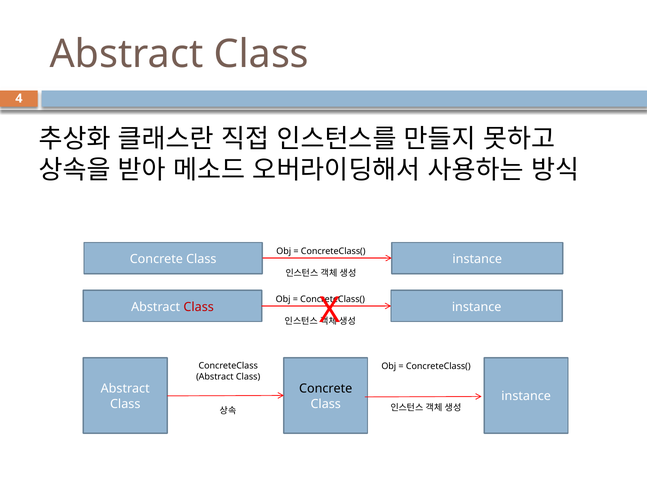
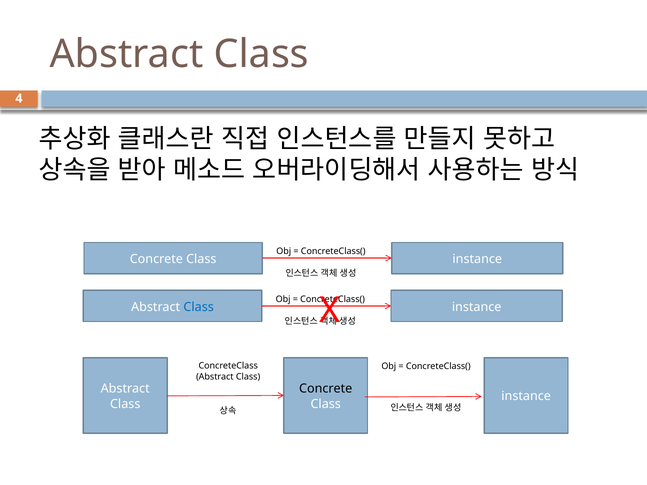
Class colour: red -> blue (199, 307)
